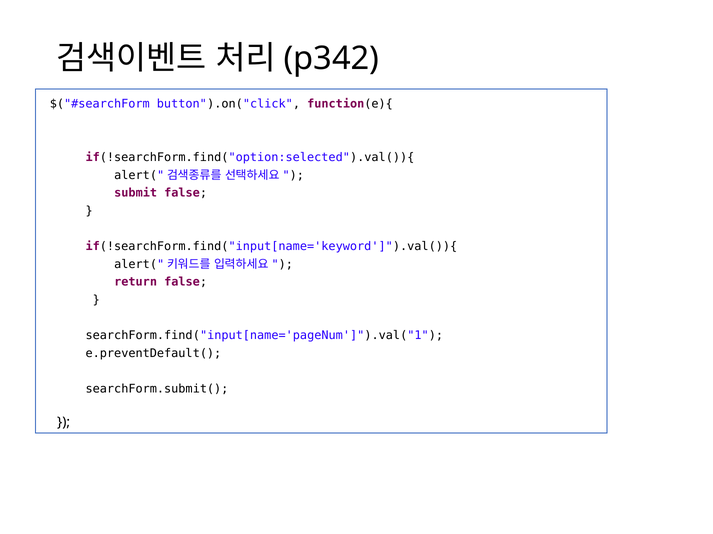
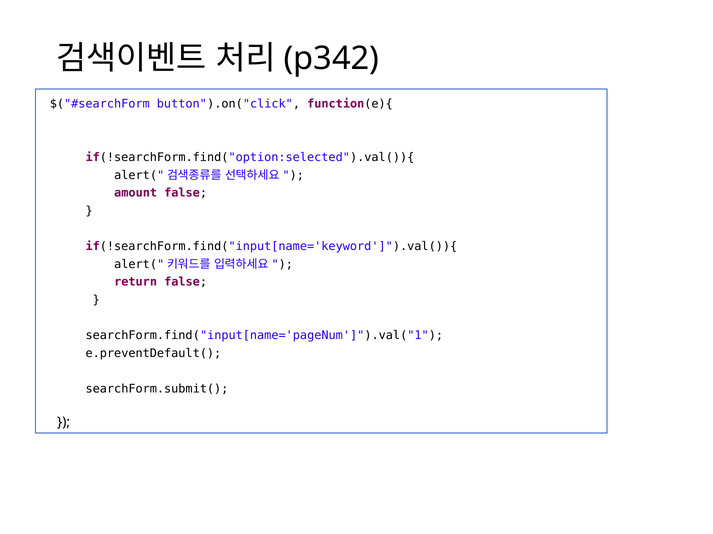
submit: submit -> amount (136, 193)
